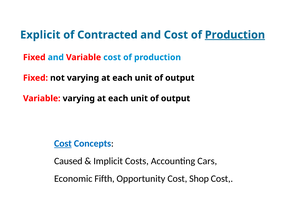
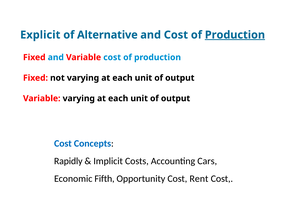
Contracted: Contracted -> Alternative (107, 35)
Cost underline: present -> none (63, 143)
Caused: Caused -> Rapidly (68, 161)
Shop: Shop -> Rent (199, 178)
